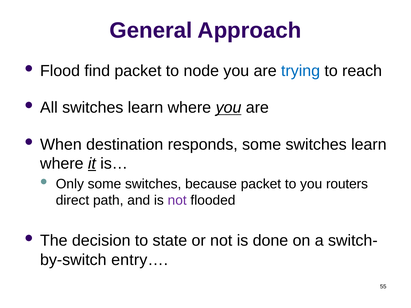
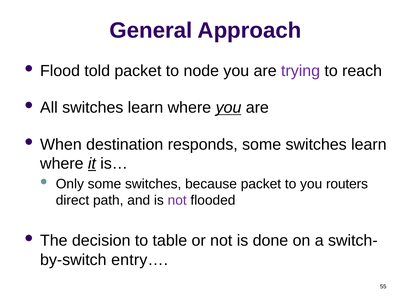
find: find -> told (97, 71)
trying colour: blue -> purple (301, 71)
state: state -> table (170, 241)
